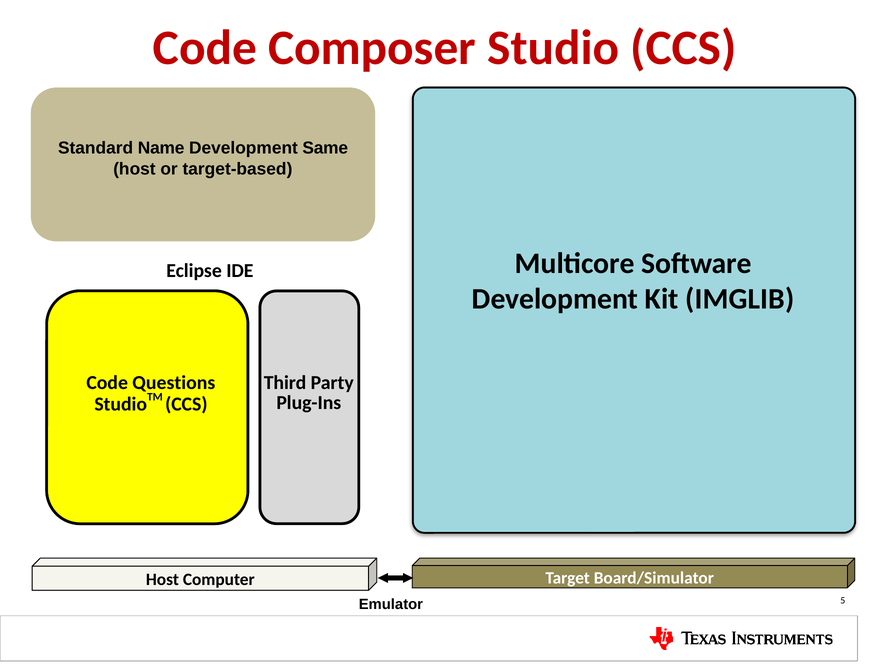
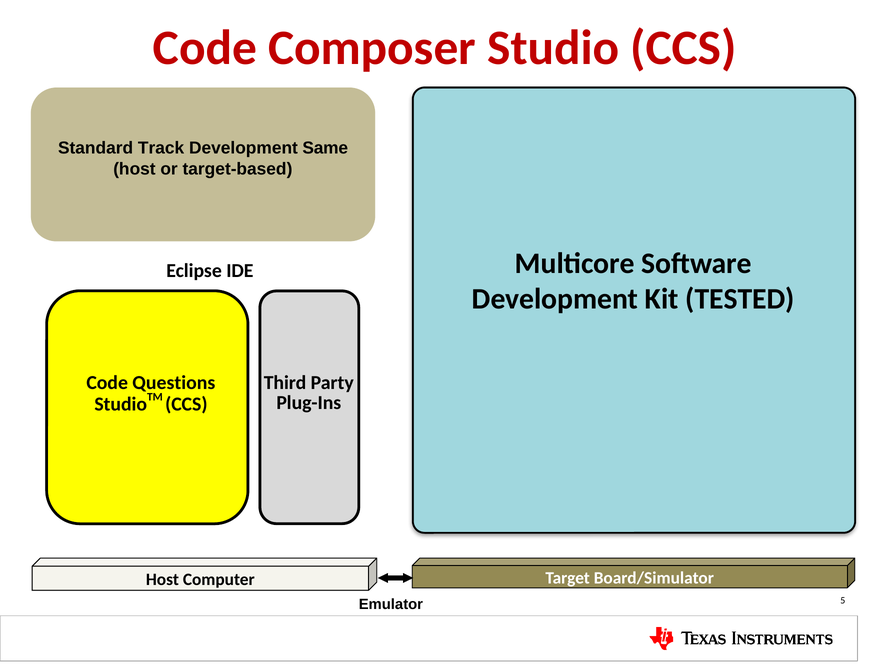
Name: Name -> Track (161, 148)
IMGLIB: IMGLIB -> TESTED (740, 299)
